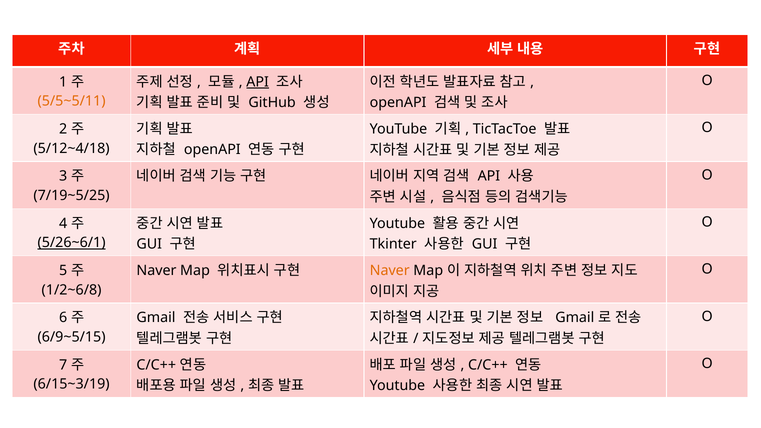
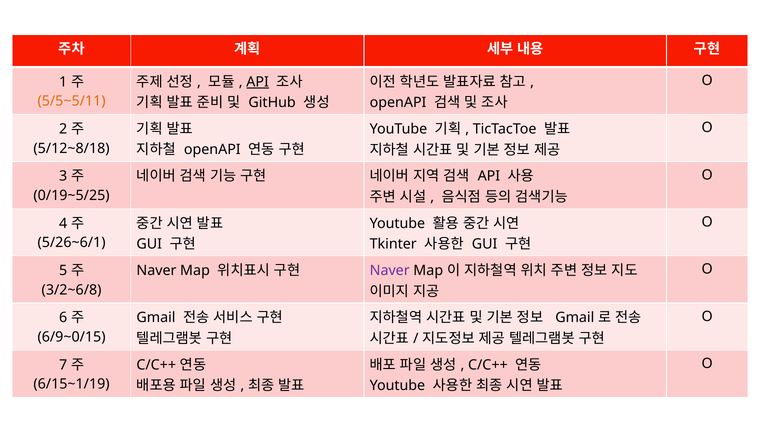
5/12~4/18: 5/12~4/18 -> 5/12~8/18 (72, 148)
7/19~5/25: 7/19~5/25 -> 0/19~5/25 (72, 196)
5/26~6/1 underline: present -> none (72, 243)
Naver colour: orange -> purple (390, 271)
1/2~6/8: 1/2~6/8 -> 3/2~6/8 (72, 290)
6/9~5/15: 6/9~5/15 -> 6/9~0/15 (72, 337)
6/15~3/19: 6/15~3/19 -> 6/15~1/19 (72, 384)
